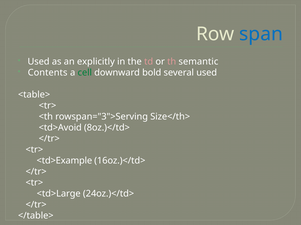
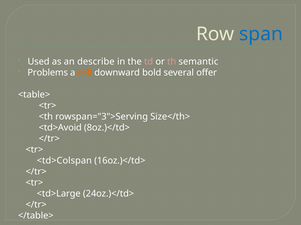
explicitly: explicitly -> describe (96, 62)
Contents: Contents -> Problems (48, 73)
cell colour: green -> orange (85, 73)
several used: used -> offer (207, 73)
<td>Example: <td>Example -> <td>Colspan (64, 161)
